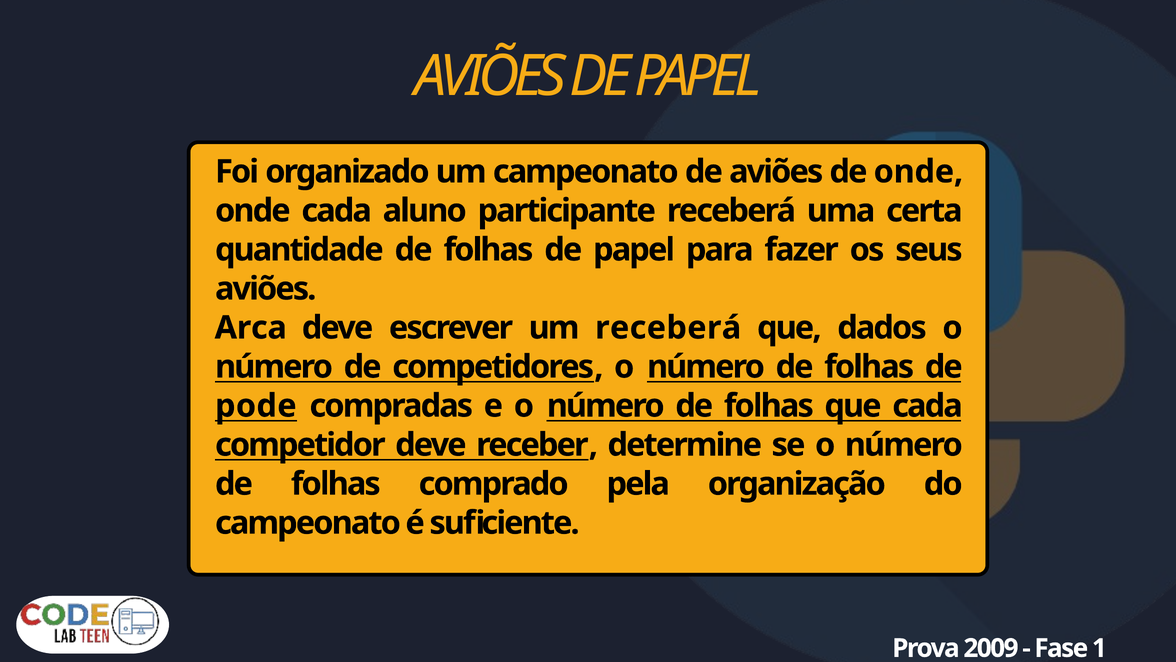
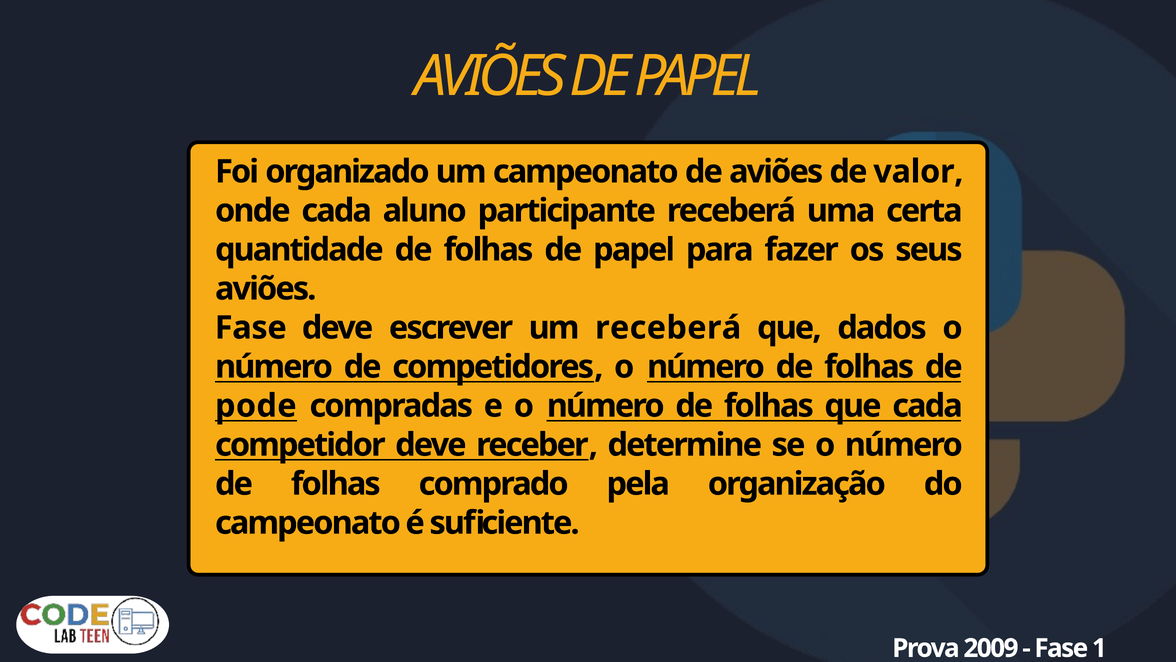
de onde: onde -> valor (918, 172)
Arca: Arca -> Fase (251, 328)
